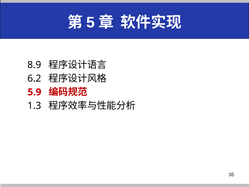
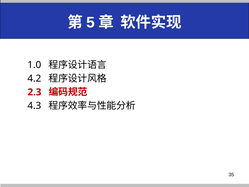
8.9: 8.9 -> 1.0 (34, 65)
6.2: 6.2 -> 4.2 (34, 78)
5.9: 5.9 -> 2.3 (34, 92)
1.3: 1.3 -> 4.3 (34, 106)
